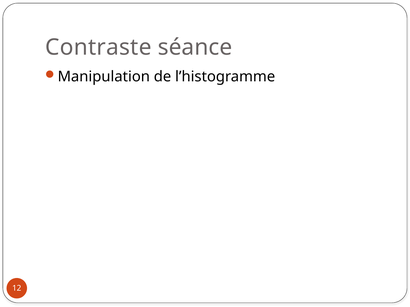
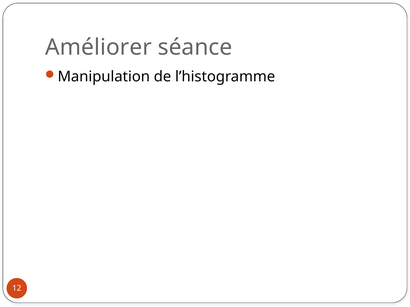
Contraste: Contraste -> Améliorer (98, 47)
